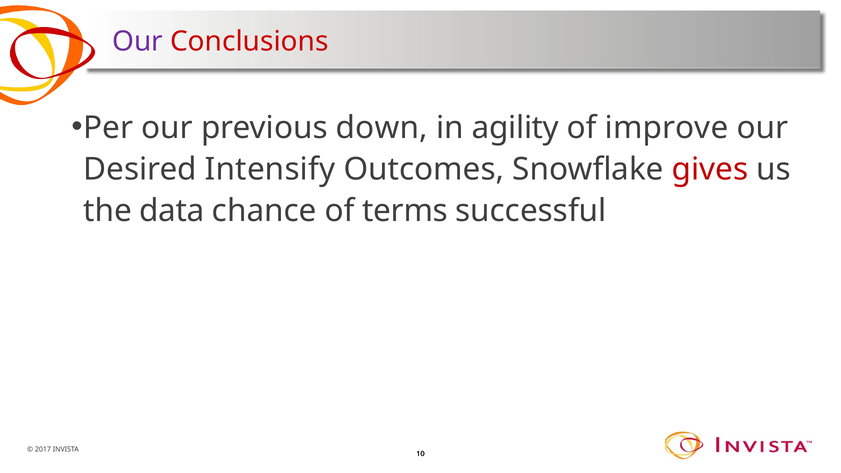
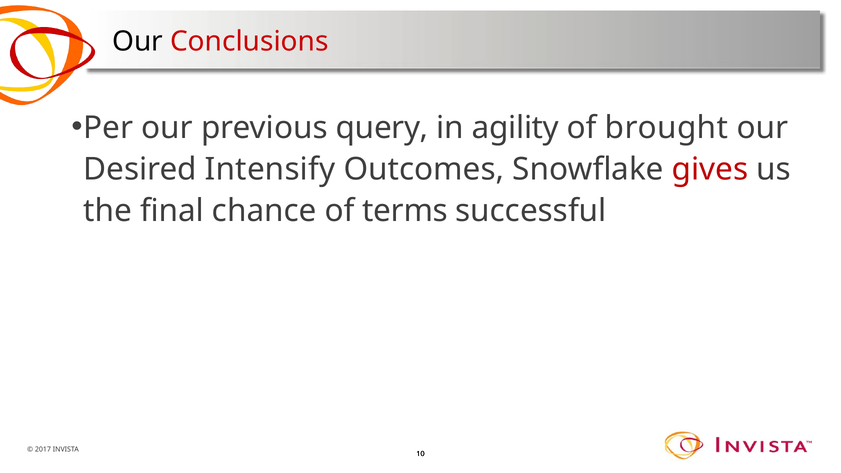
Our colour: purple -> black (138, 41)
down: down -> query (382, 128)
improve: improve -> brought (666, 128)
data: data -> final (172, 211)
